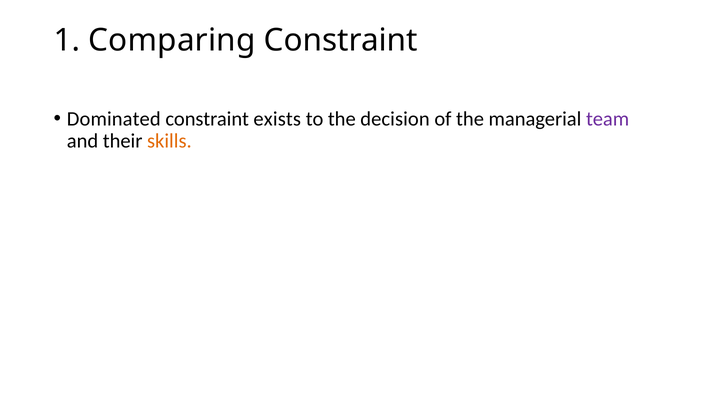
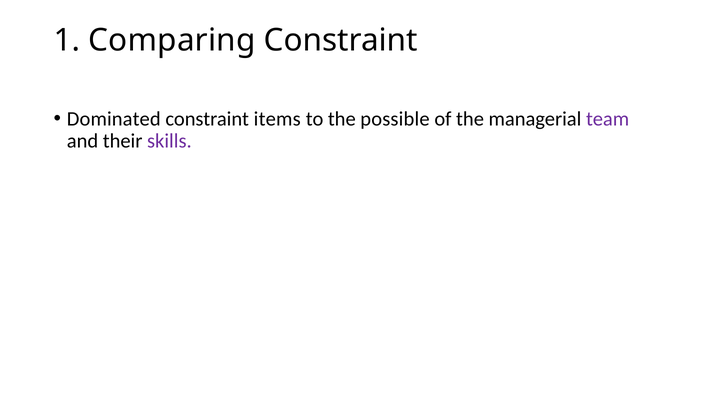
exists: exists -> items (277, 119)
decision: decision -> possible (395, 119)
skills colour: orange -> purple (169, 141)
